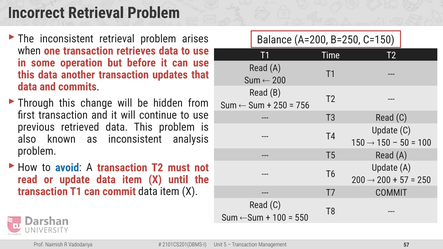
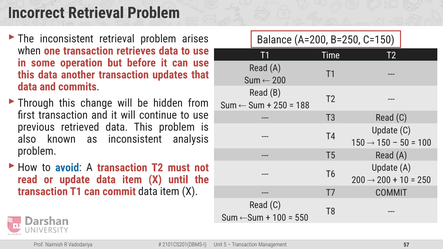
756: 756 -> 188 (303, 105)
57: 57 -> 10 (404, 180)
